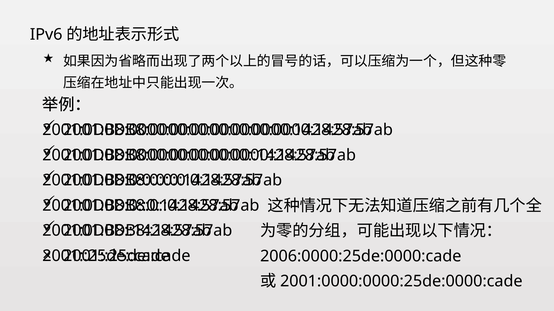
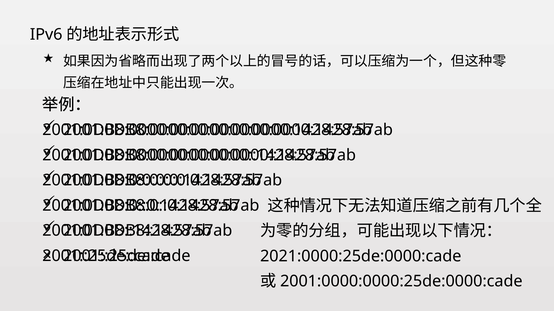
2006:0000:25de:0000:cade: 2006:0000:25de:0000:cade -> 2021:0000:25de:0000:cade (361, 257)
